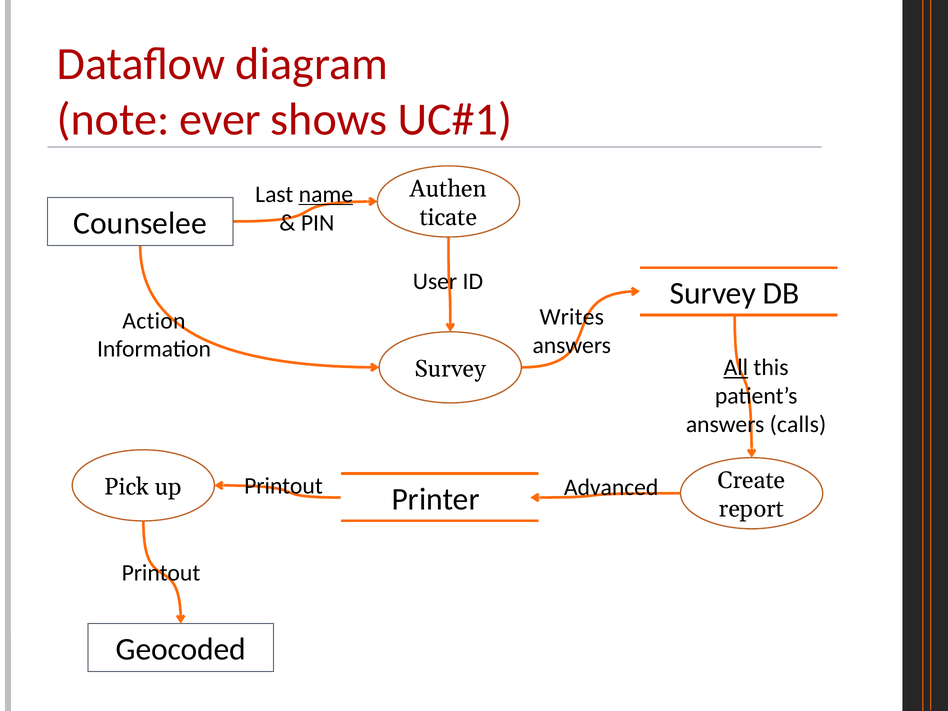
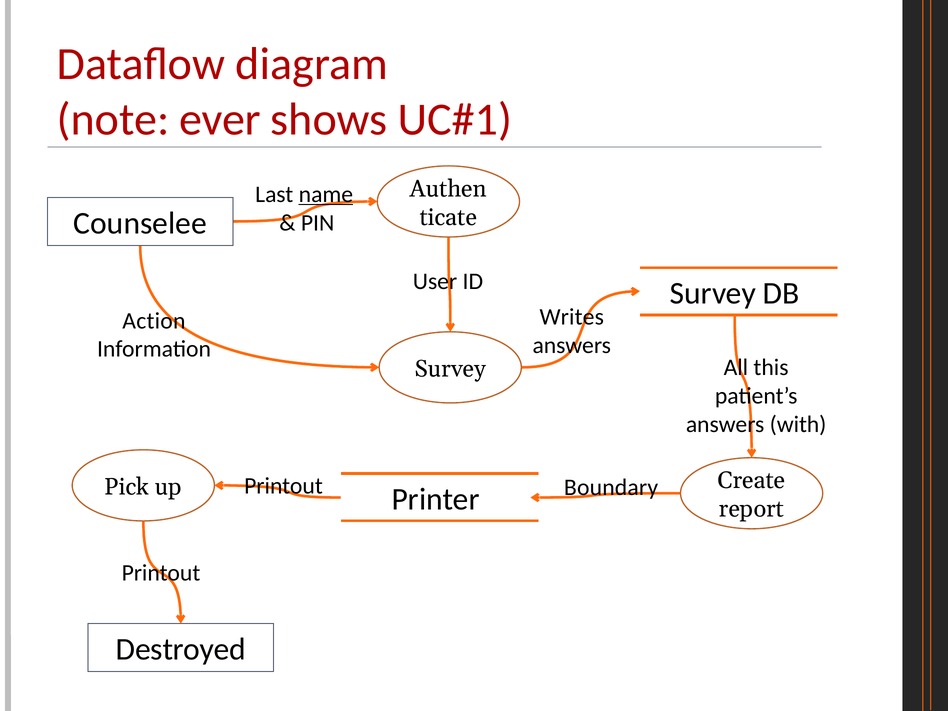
All underline: present -> none (736, 368)
calls: calls -> with (798, 424)
Advanced: Advanced -> Boundary (611, 487)
Geocoded: Geocoded -> Destroyed (181, 649)
